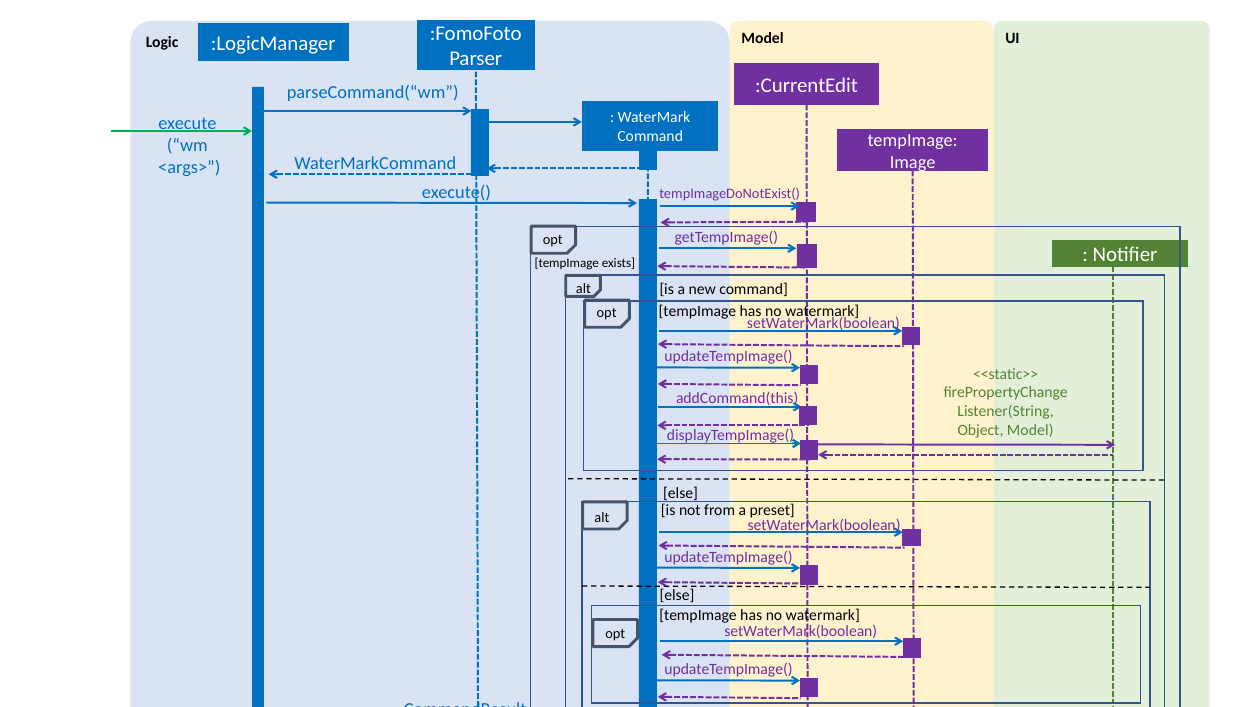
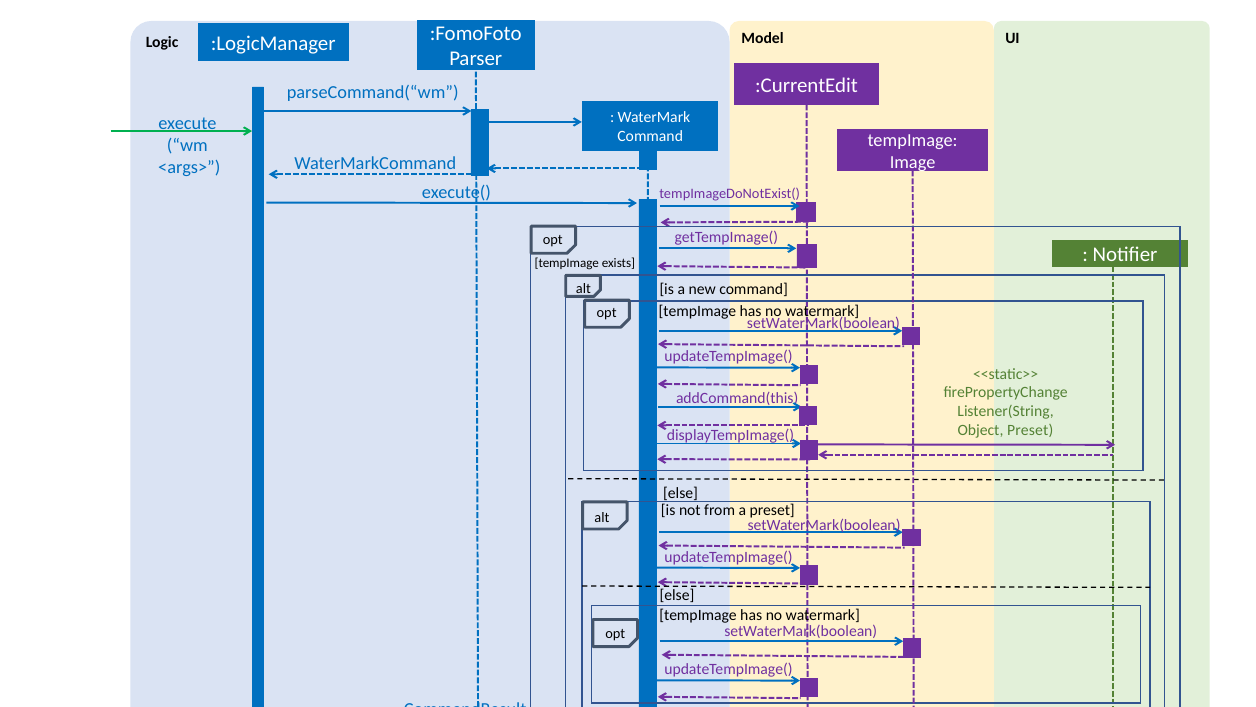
Object Model: Model -> Preset (1030, 430)
